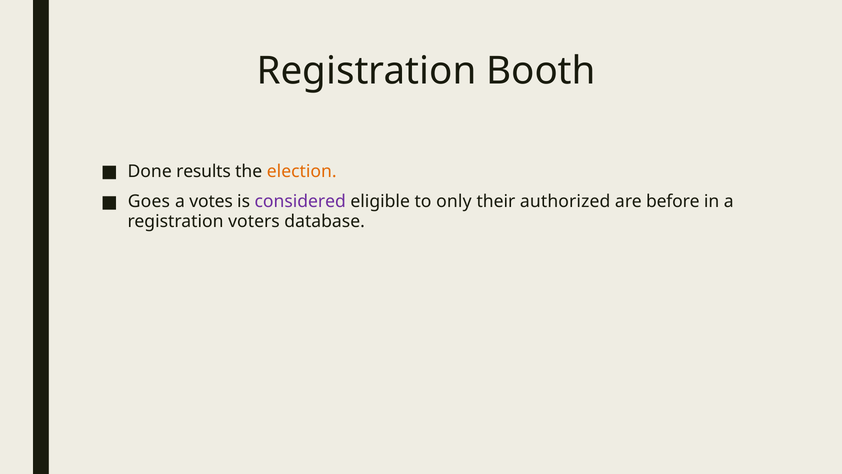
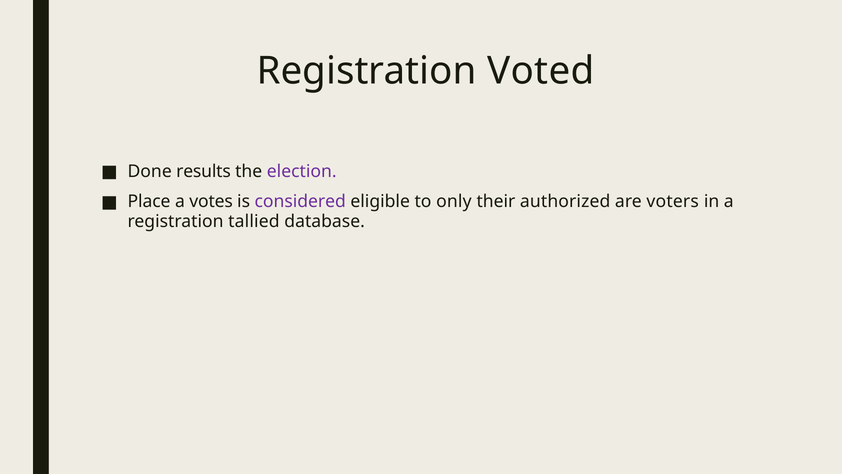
Booth: Booth -> Voted (541, 71)
election colour: orange -> purple (302, 171)
Goes: Goes -> Place (149, 201)
before: before -> voters (673, 201)
voters: voters -> tallied (254, 221)
